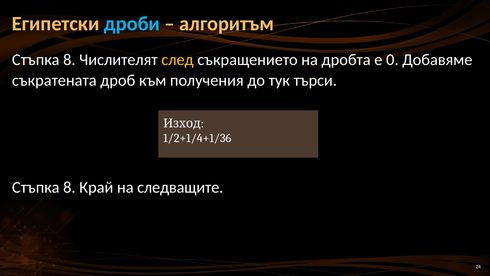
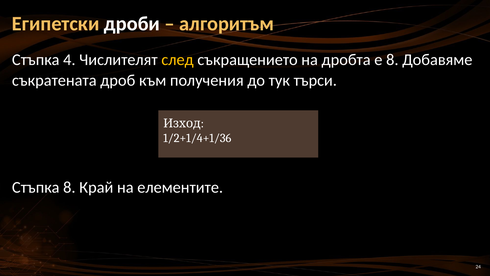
дроби colour: light blue -> white (132, 24)
8: 8 -> 4 (69, 60)
е 0: 0 -> 8 (392, 60)
следващите: следващите -> елементите (180, 187)
